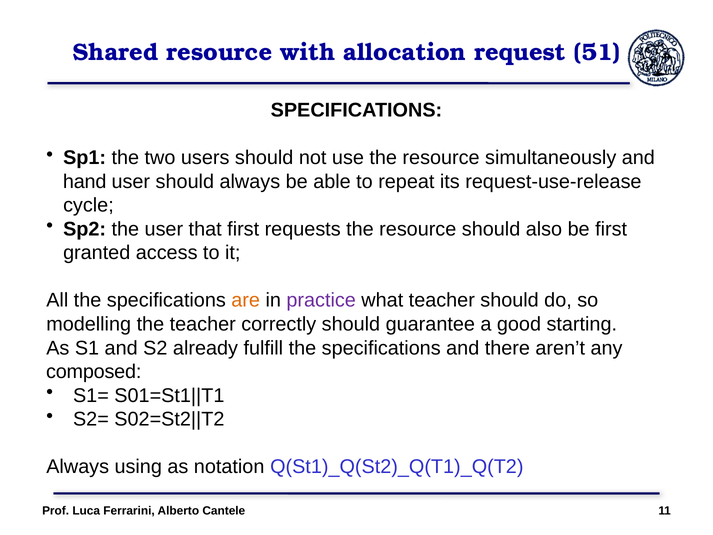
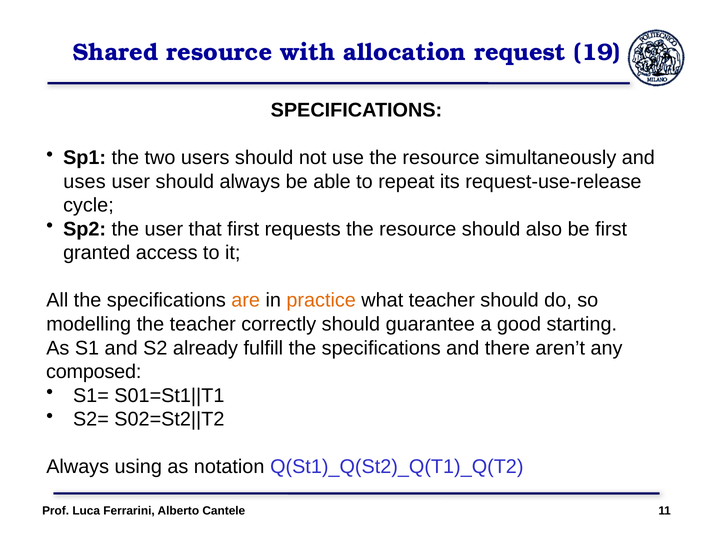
51: 51 -> 19 (597, 52)
hand: hand -> uses (85, 181)
practice colour: purple -> orange (321, 300)
